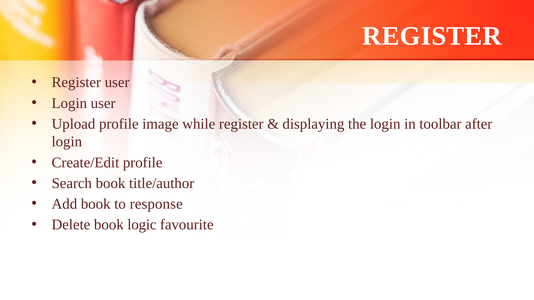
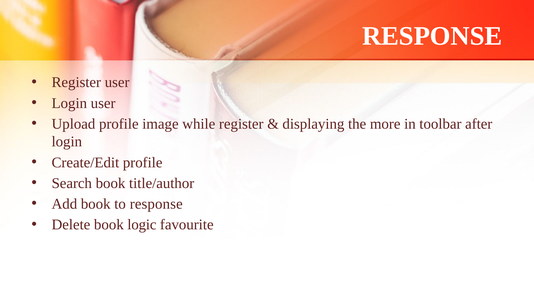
REGISTER: REGISTER -> RESPONSE (432, 36)
the login: login -> more (385, 124)
